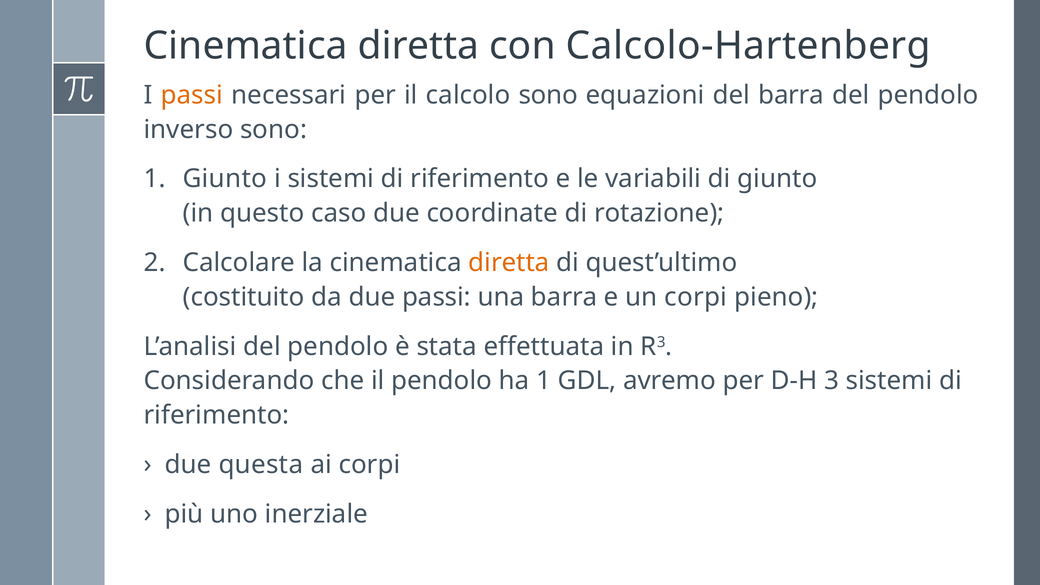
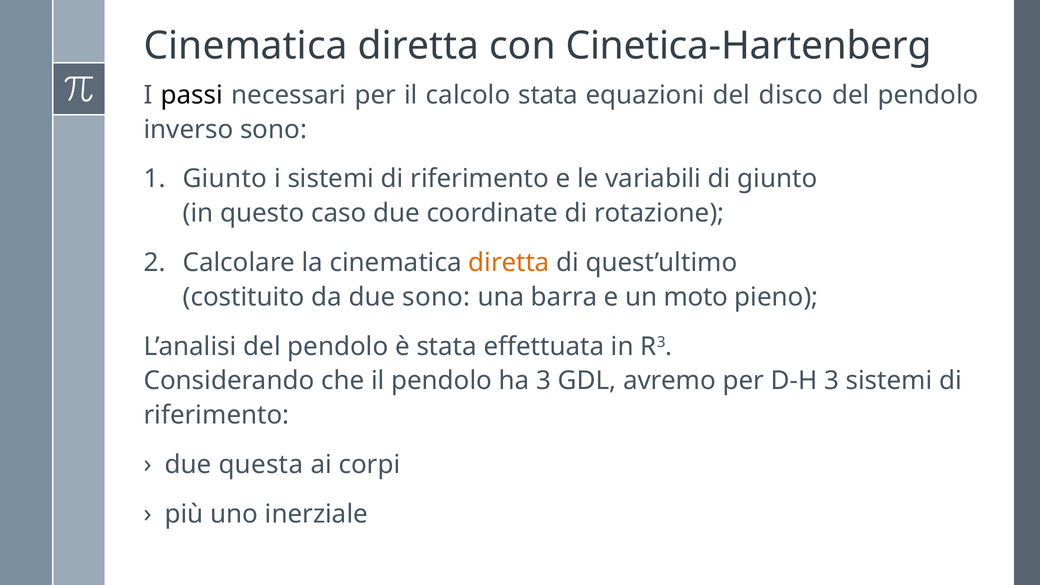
Calcolo-Hartenberg: Calcolo-Hartenberg -> Cinetica-Hartenberg (749, 46)
passi colour: orange -> black (192, 95)
calcolo sono: sono -> stata (548, 95)
del barra: barra -> disco (791, 95)
due passi: passi -> sono (436, 297)
un corpi: corpi -> moto (696, 297)
ha 1: 1 -> 3 (544, 381)
